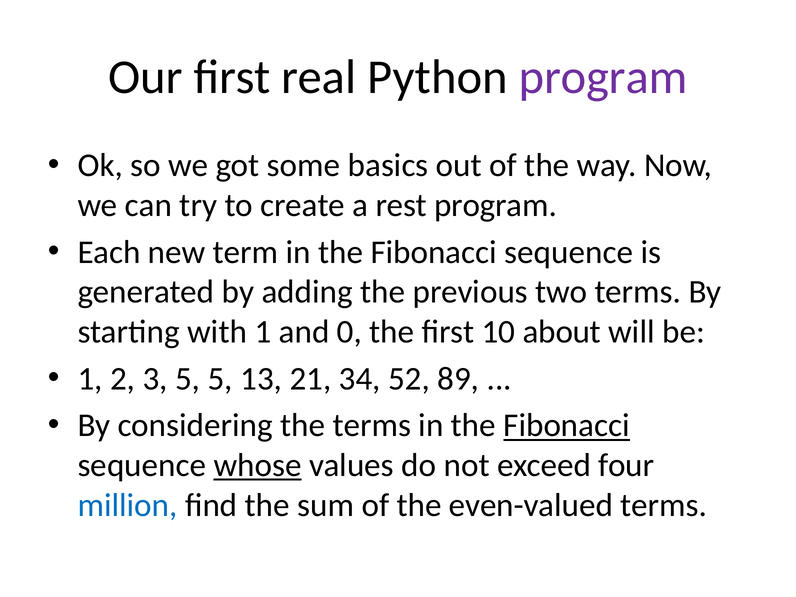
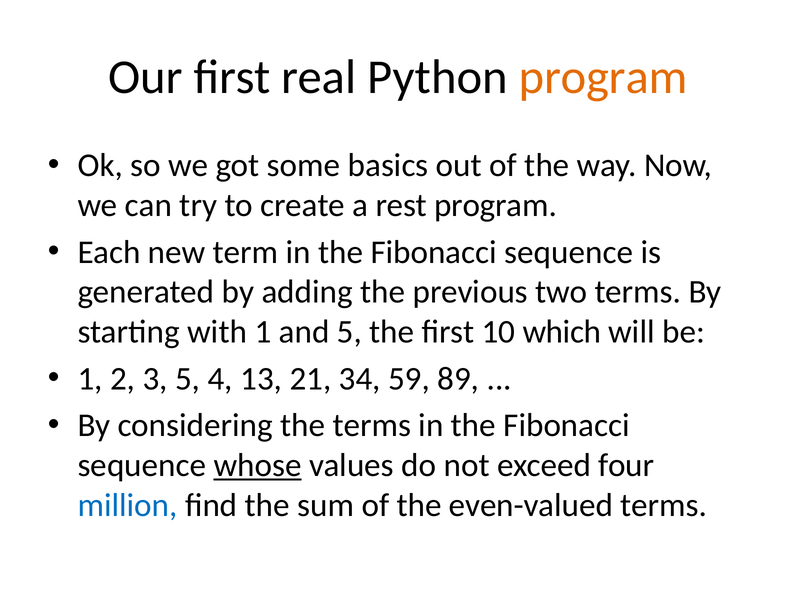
program colour: purple -> orange (603, 77)
and 0: 0 -> 5 (349, 332)
about: about -> which (562, 332)
5 5: 5 -> 4 (220, 379)
52: 52 -> 59 (409, 379)
Fibonacci underline: present -> none (567, 426)
